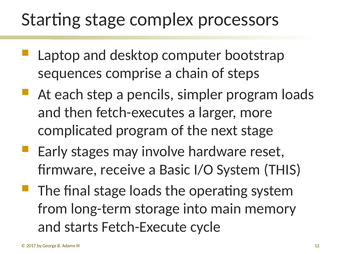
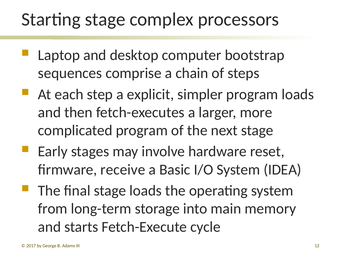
pencils: pencils -> explicit (150, 94)
THIS: THIS -> IDEA (283, 169)
